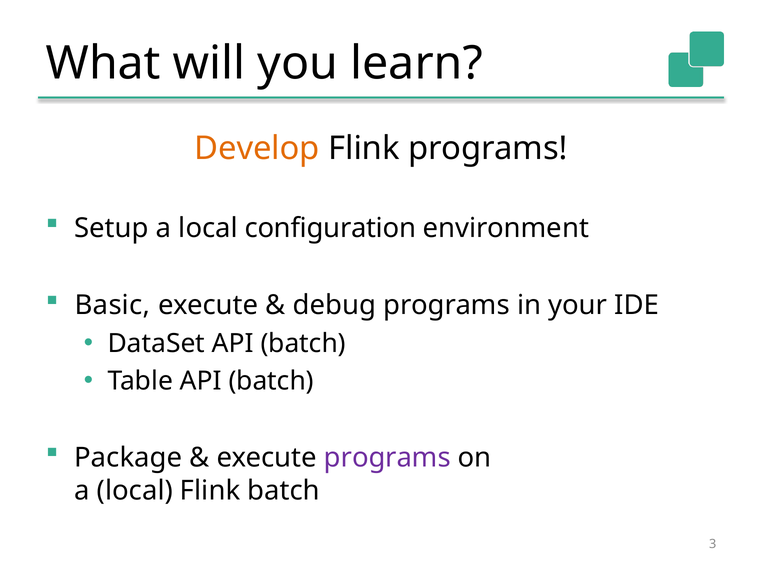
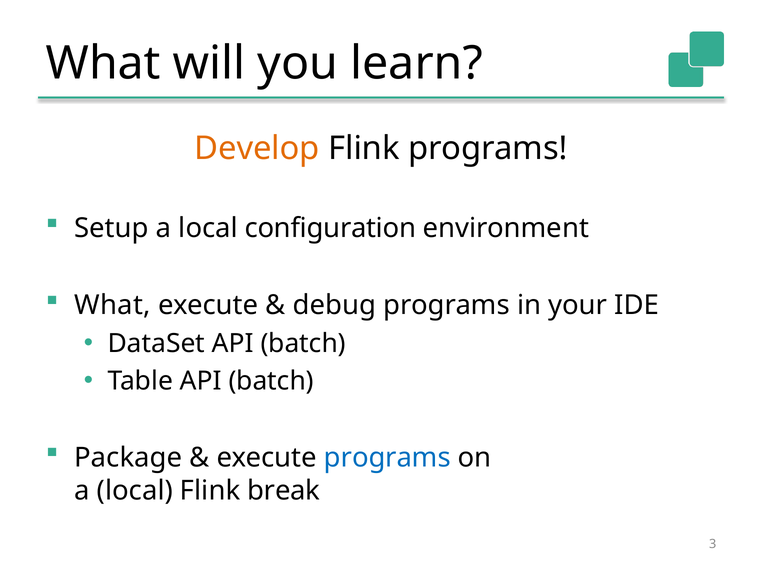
Basic: Basic -> What (112, 306)
programs colour: purple -> blue (387, 458)
Flink batch: batch -> break (284, 491)
